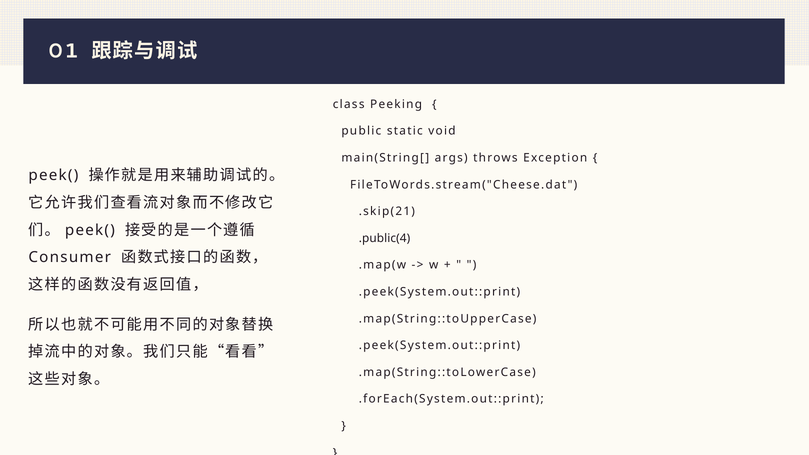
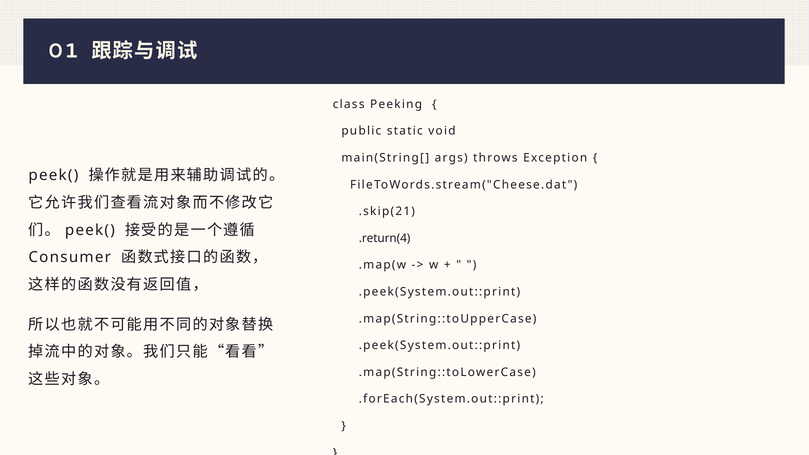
.public(4: .public(4 -> .return(4 (385, 238)
